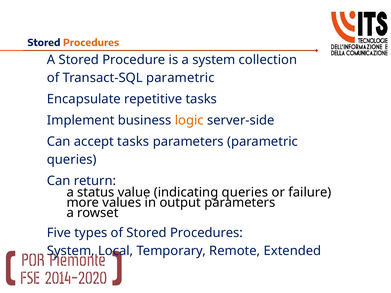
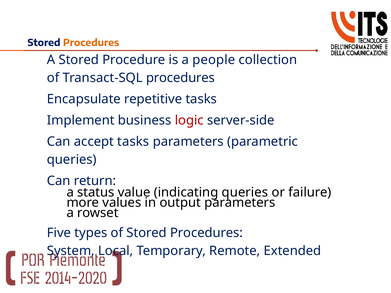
a system: system -> people (214, 60)
Transact-SQL parametric: parametric -> procedures (181, 78)
logic colour: orange -> red (189, 120)
